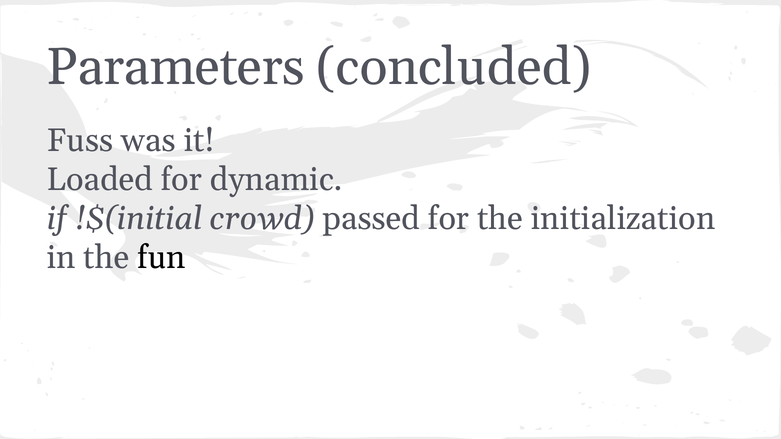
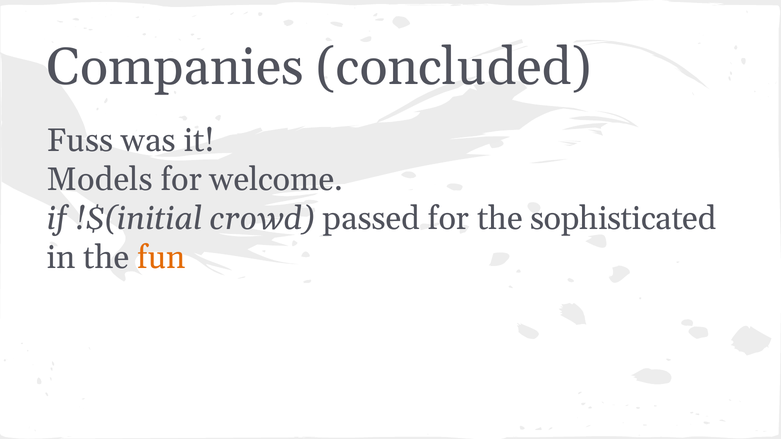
Parameters: Parameters -> Companies (175, 67)
Loaded: Loaded -> Models (100, 180)
dynamic: dynamic -> welcome (276, 180)
initialization: initialization -> sophisticated (623, 219)
fun colour: black -> orange (161, 258)
